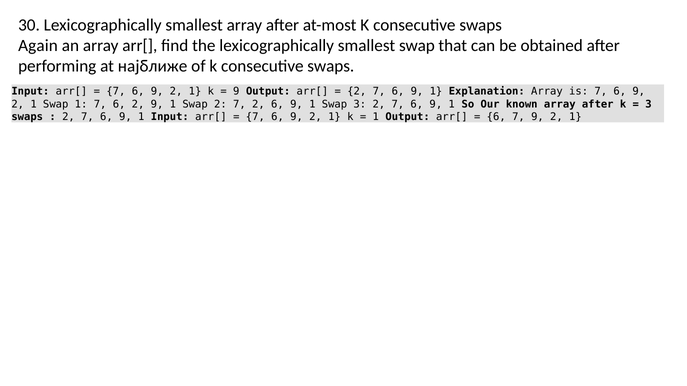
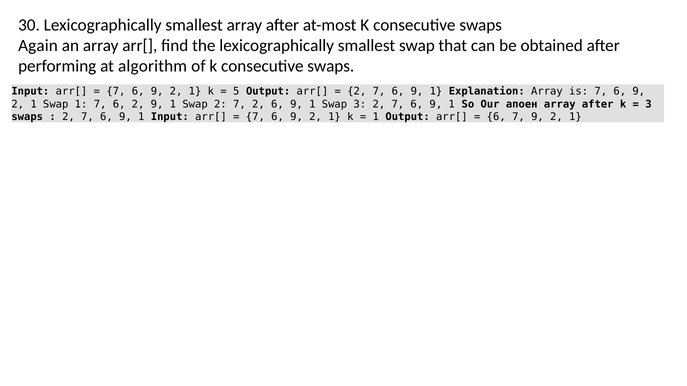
најближе: најближе -> algorithm (153, 66)
9: 9 -> 5 (236, 92)
known: known -> апоен (522, 104)
